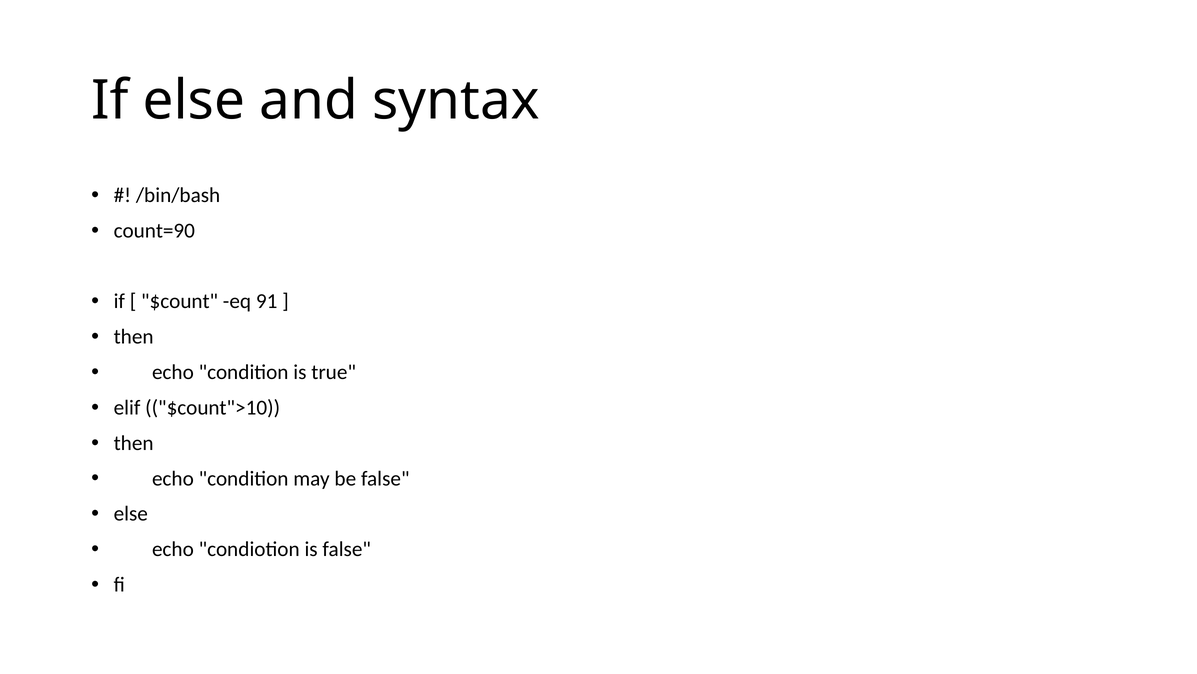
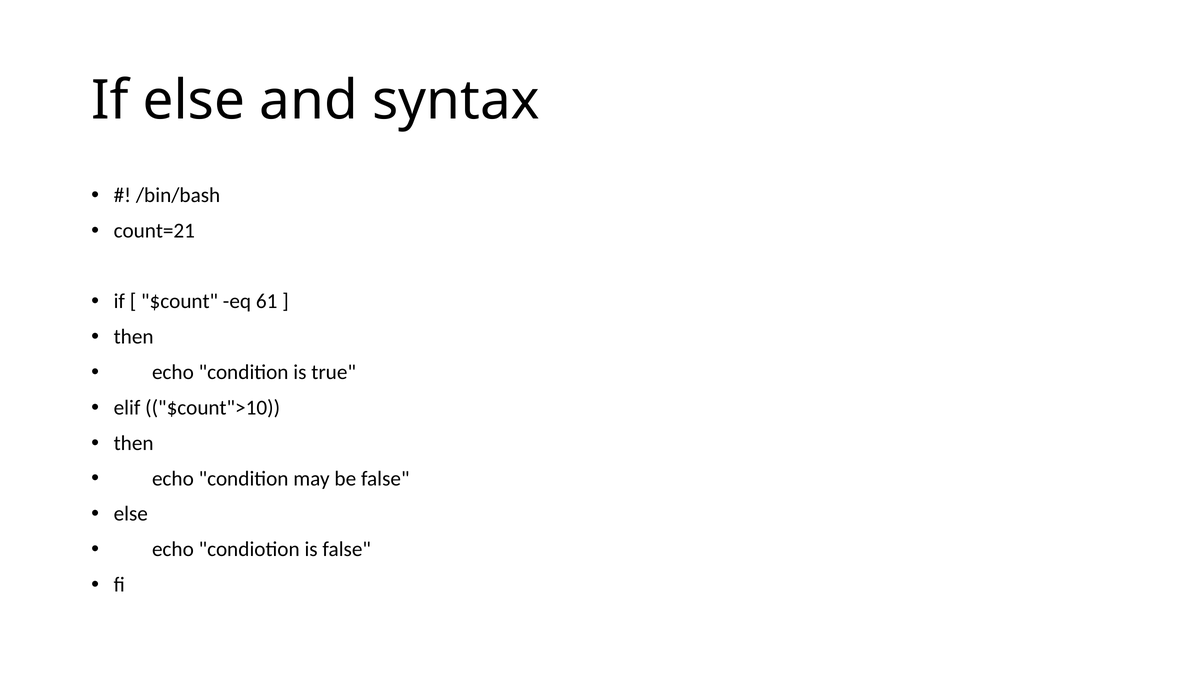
count=90: count=90 -> count=21 (154, 230)
91: 91 -> 61 (267, 301)
